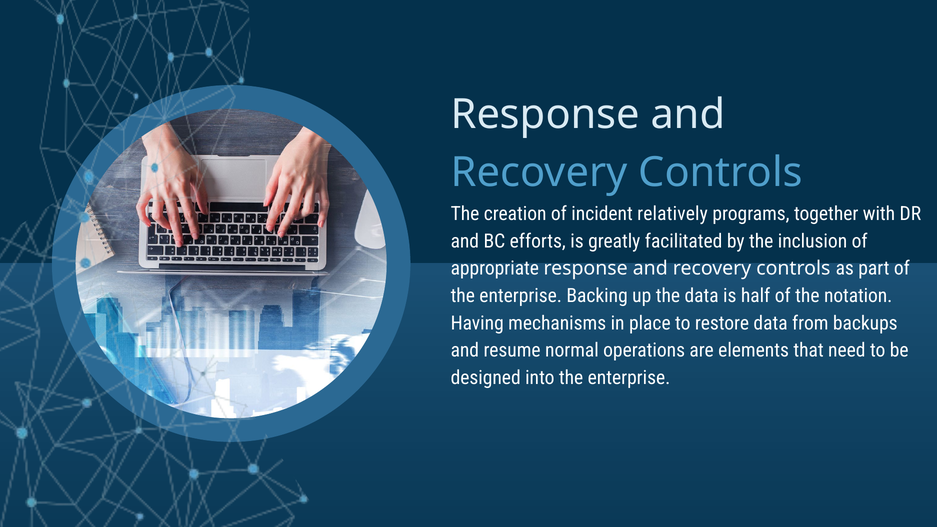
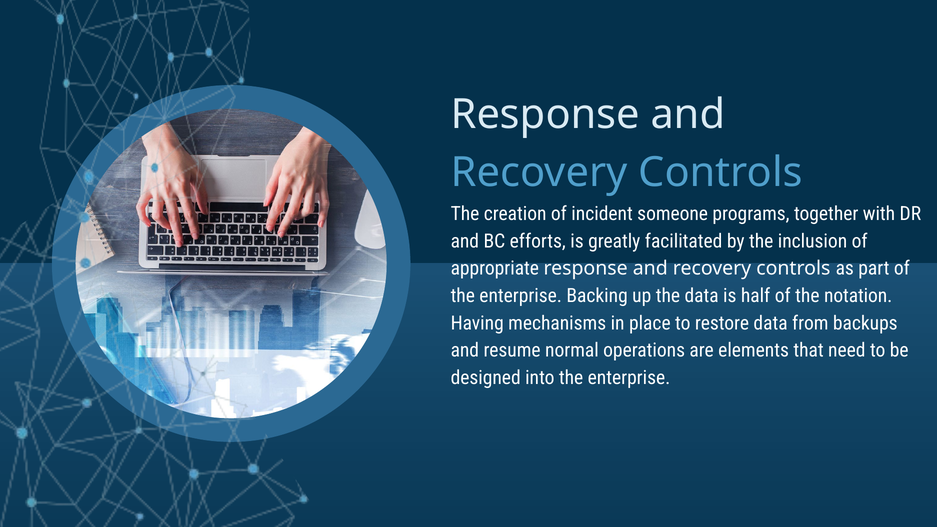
relatively: relatively -> someone (673, 214)
